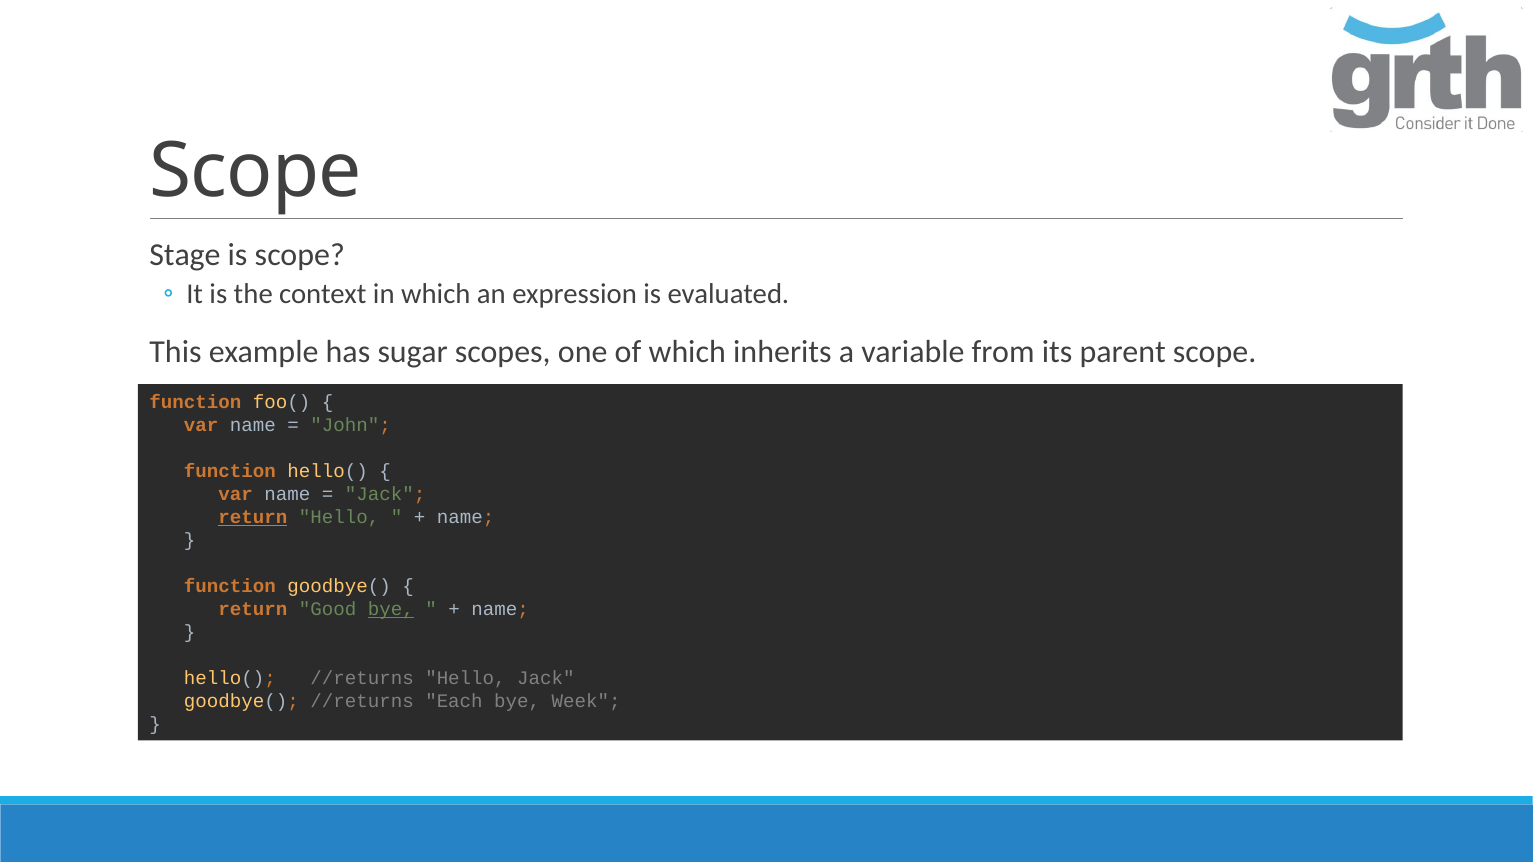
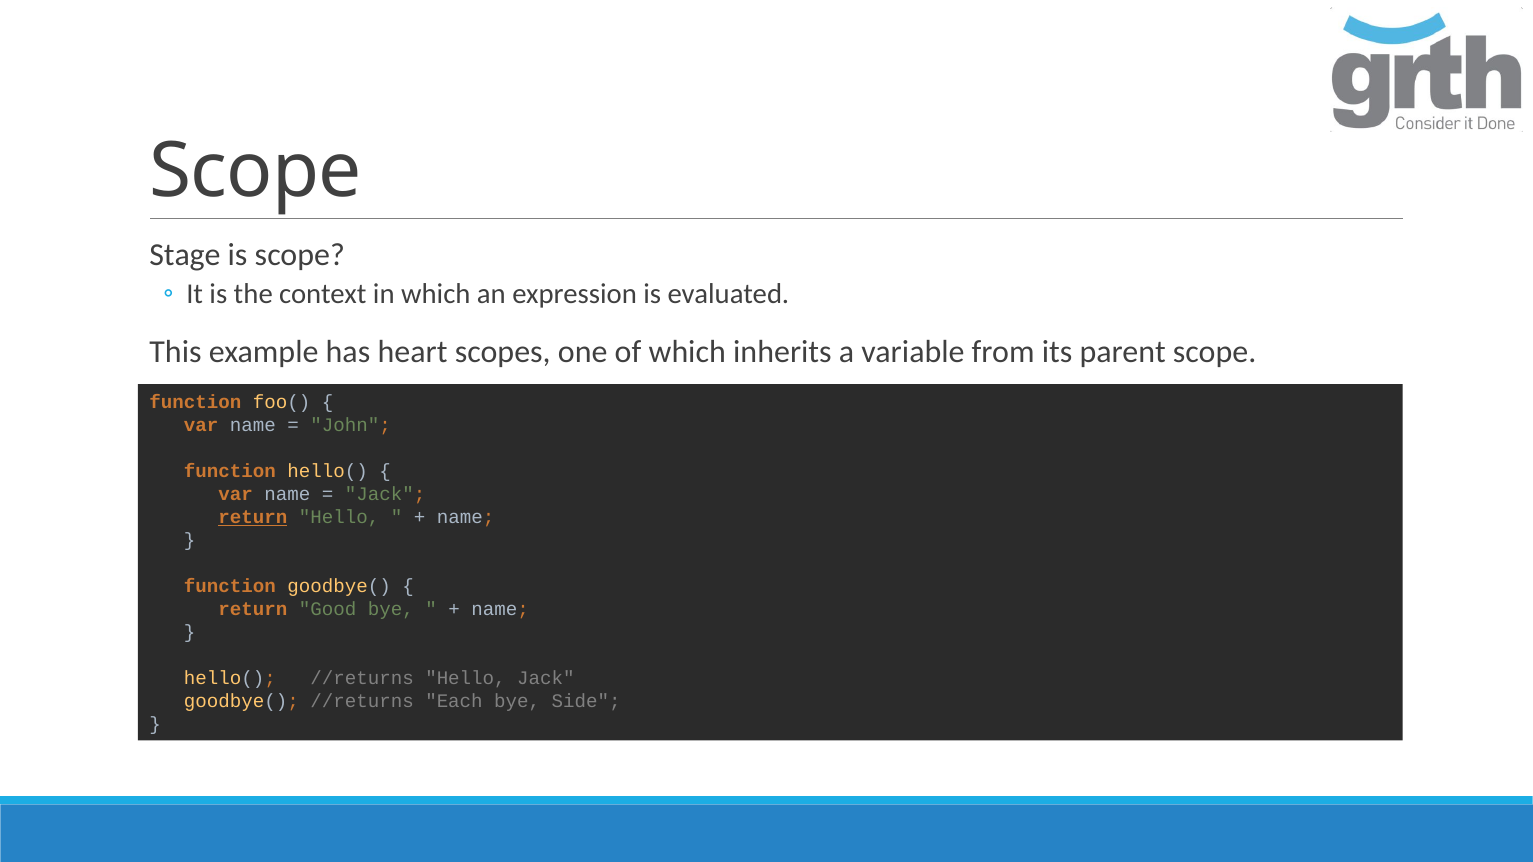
sugar: sugar -> heart (413, 352)
bye underline: present -> none (391, 610)
Week: Week -> Side (586, 702)
